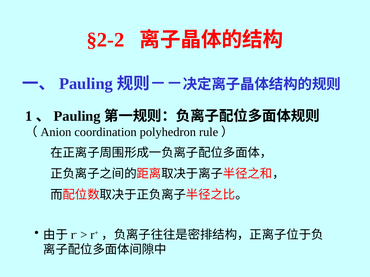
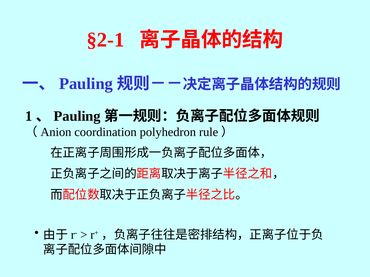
§2-2: §2-2 -> §2-1 (106, 40)
